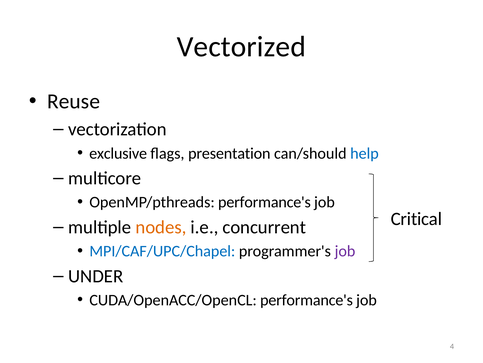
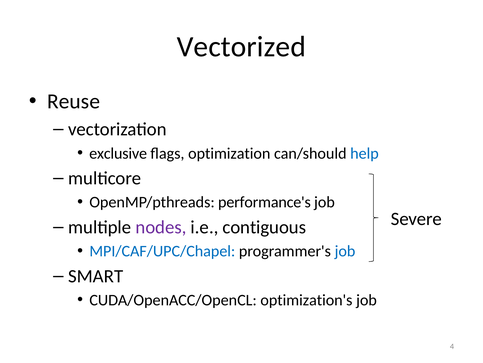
presentation: presentation -> optimization (229, 153)
Critical: Critical -> Severe (416, 218)
nodes colour: orange -> purple (161, 227)
concurrent: concurrent -> contiguous (264, 227)
job colour: purple -> blue (345, 251)
UNDER: UNDER -> SMART (96, 276)
CUDA/OpenACC/OpenCL performance's: performance's -> optimization's (306, 300)
